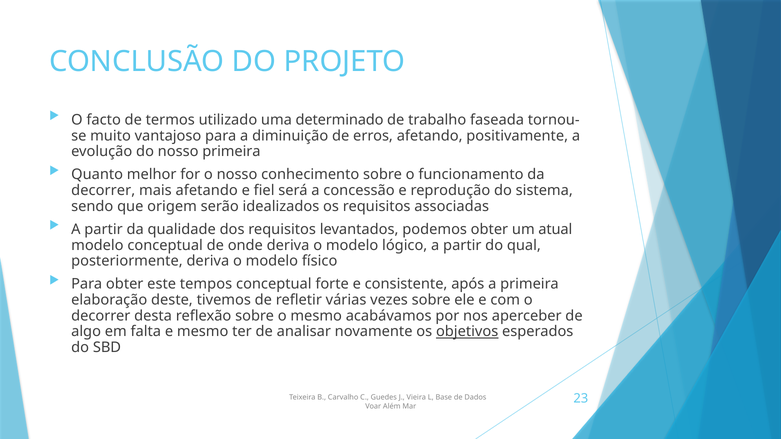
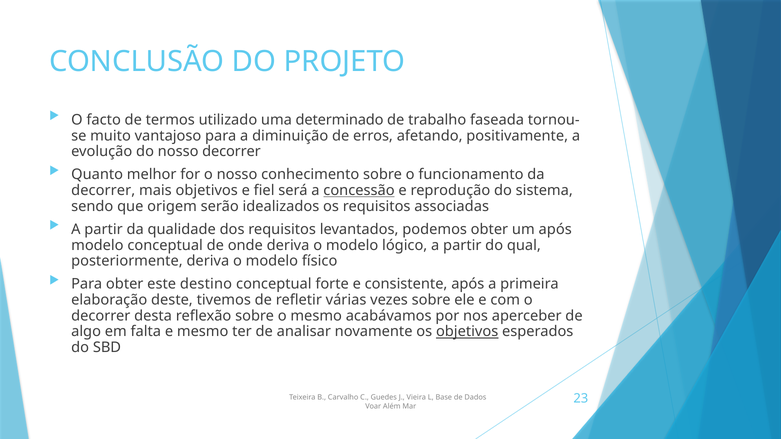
nosso primeira: primeira -> decorrer (231, 152)
mais afetando: afetando -> objetivos (207, 191)
concessão underline: none -> present (359, 191)
um atual: atual -> após (555, 230)
tempos: tempos -> destino (206, 284)
